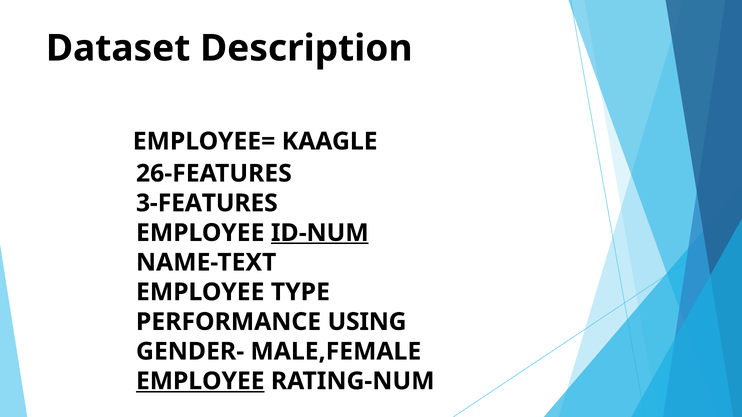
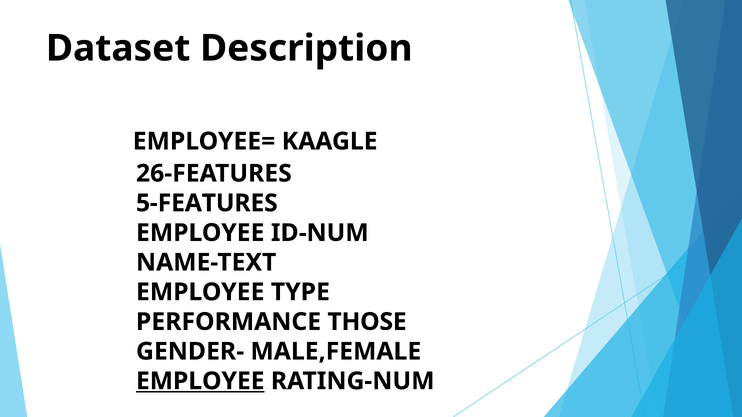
3-FEATURES: 3-FEATURES -> 5-FEATURES (207, 203)
ID-NUM underline: present -> none (320, 233)
USING: USING -> THOSE (367, 322)
